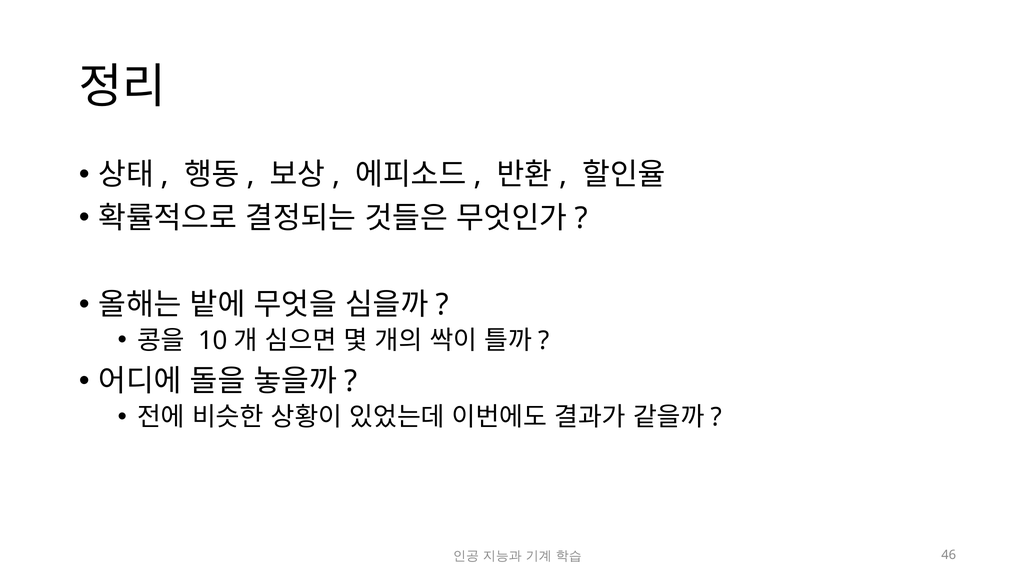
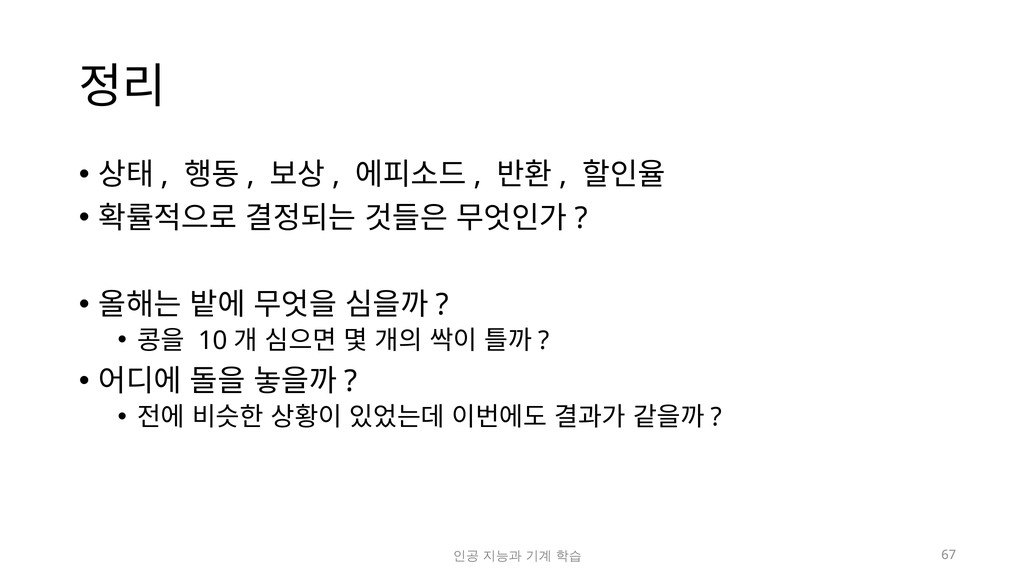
46: 46 -> 67 (949, 555)
